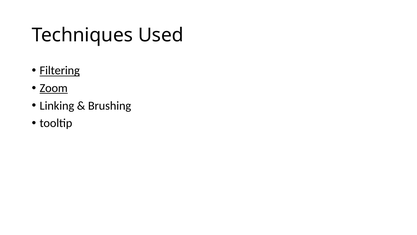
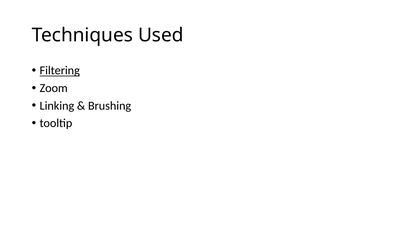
Zoom underline: present -> none (54, 88)
